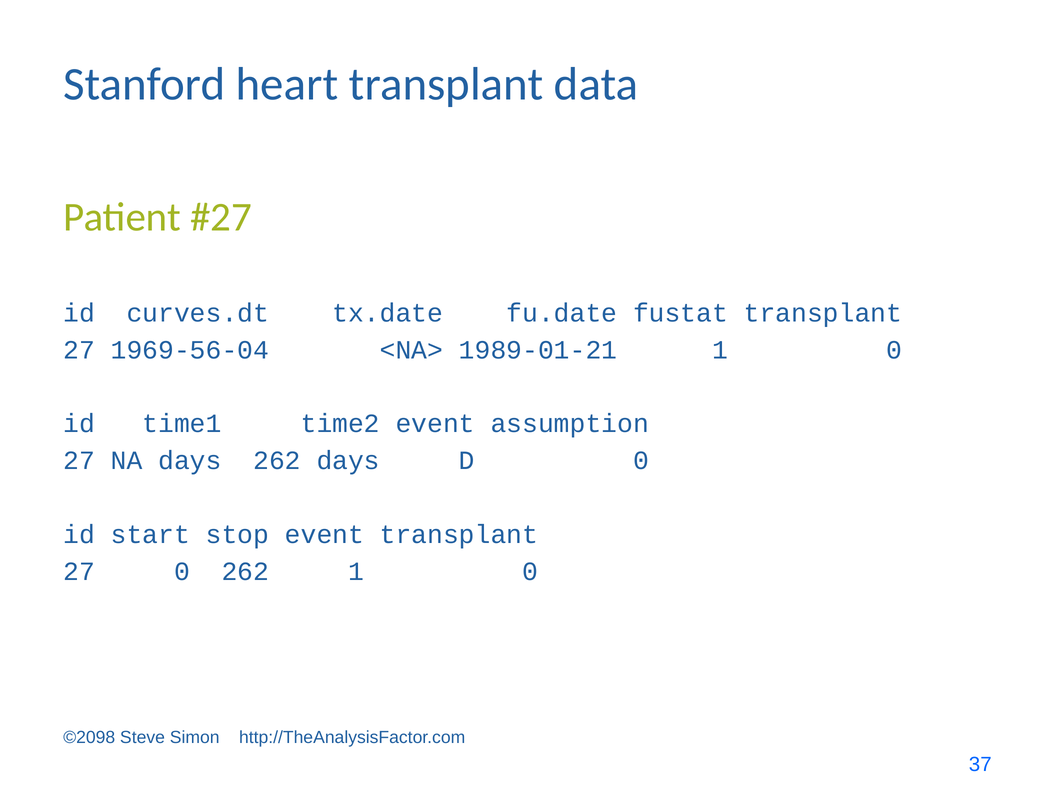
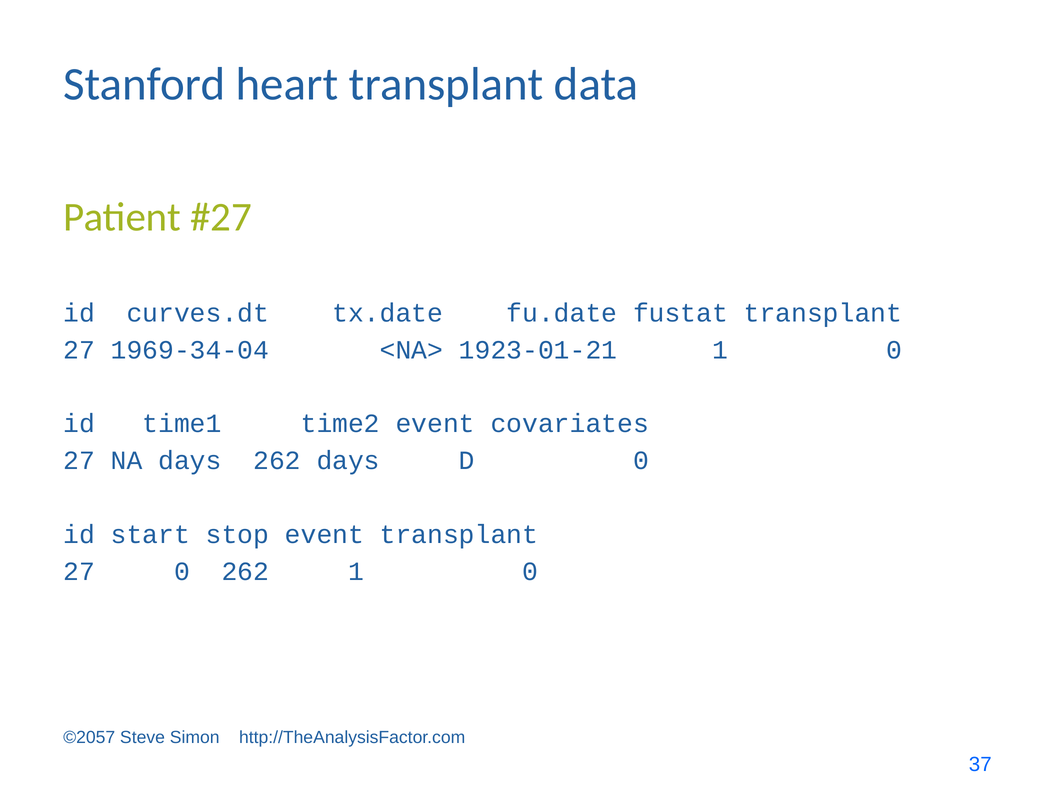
1969-56-04: 1969-56-04 -> 1969-34-04 (190, 350)
1989-01-21: 1989-01-21 -> 1923-01-21 (538, 350)
assumption: assumption -> covariates (570, 424)
©2098: ©2098 -> ©2057 (89, 738)
